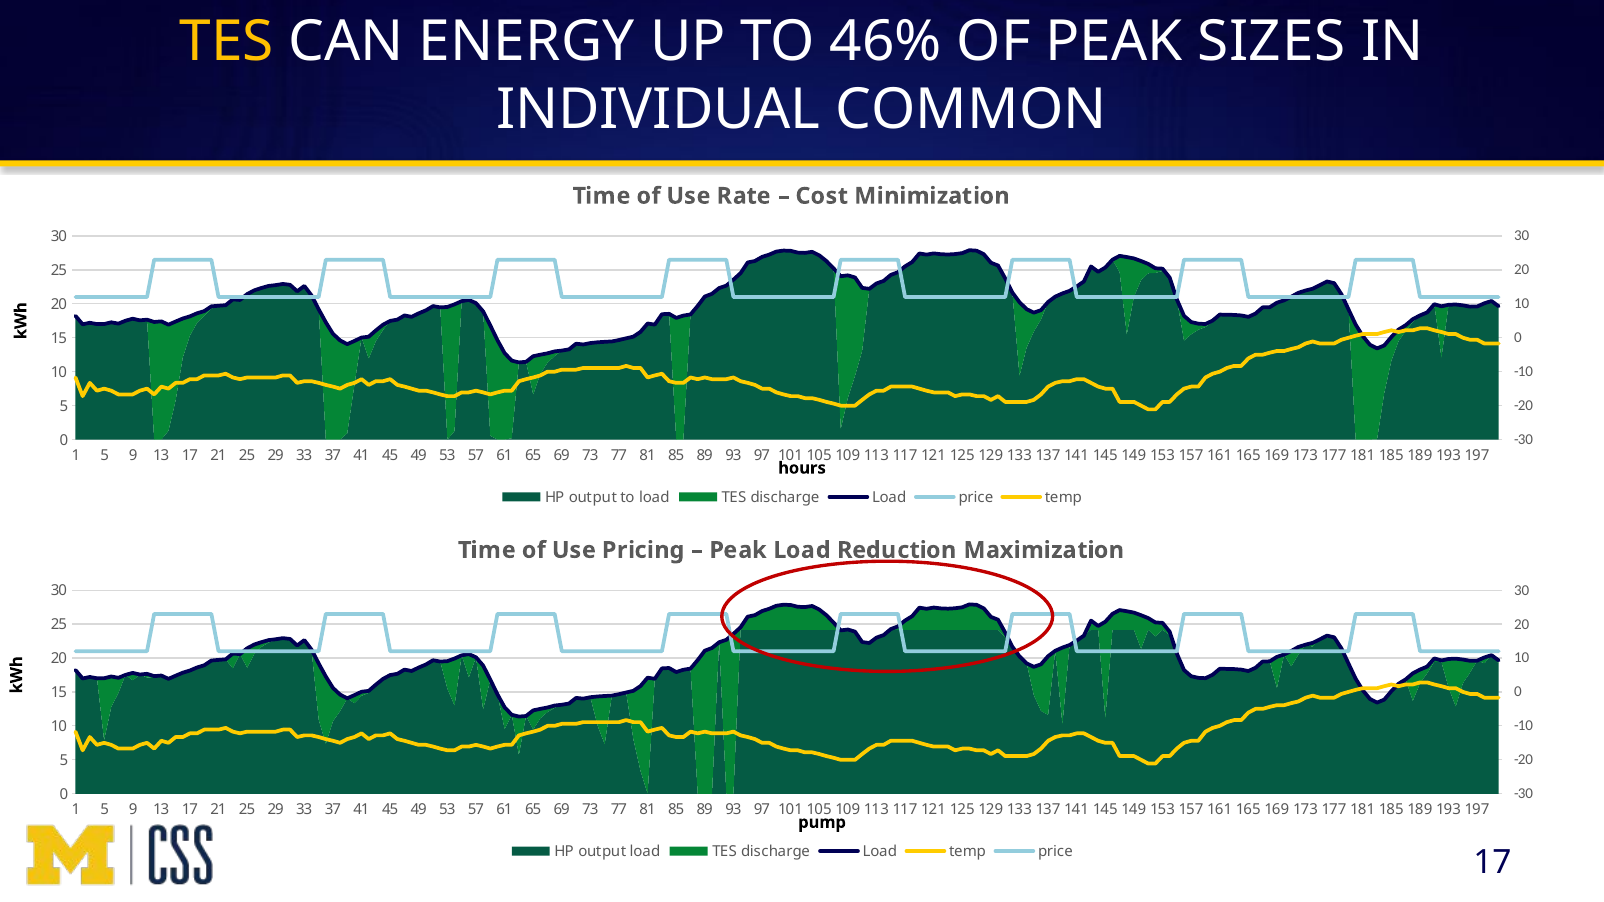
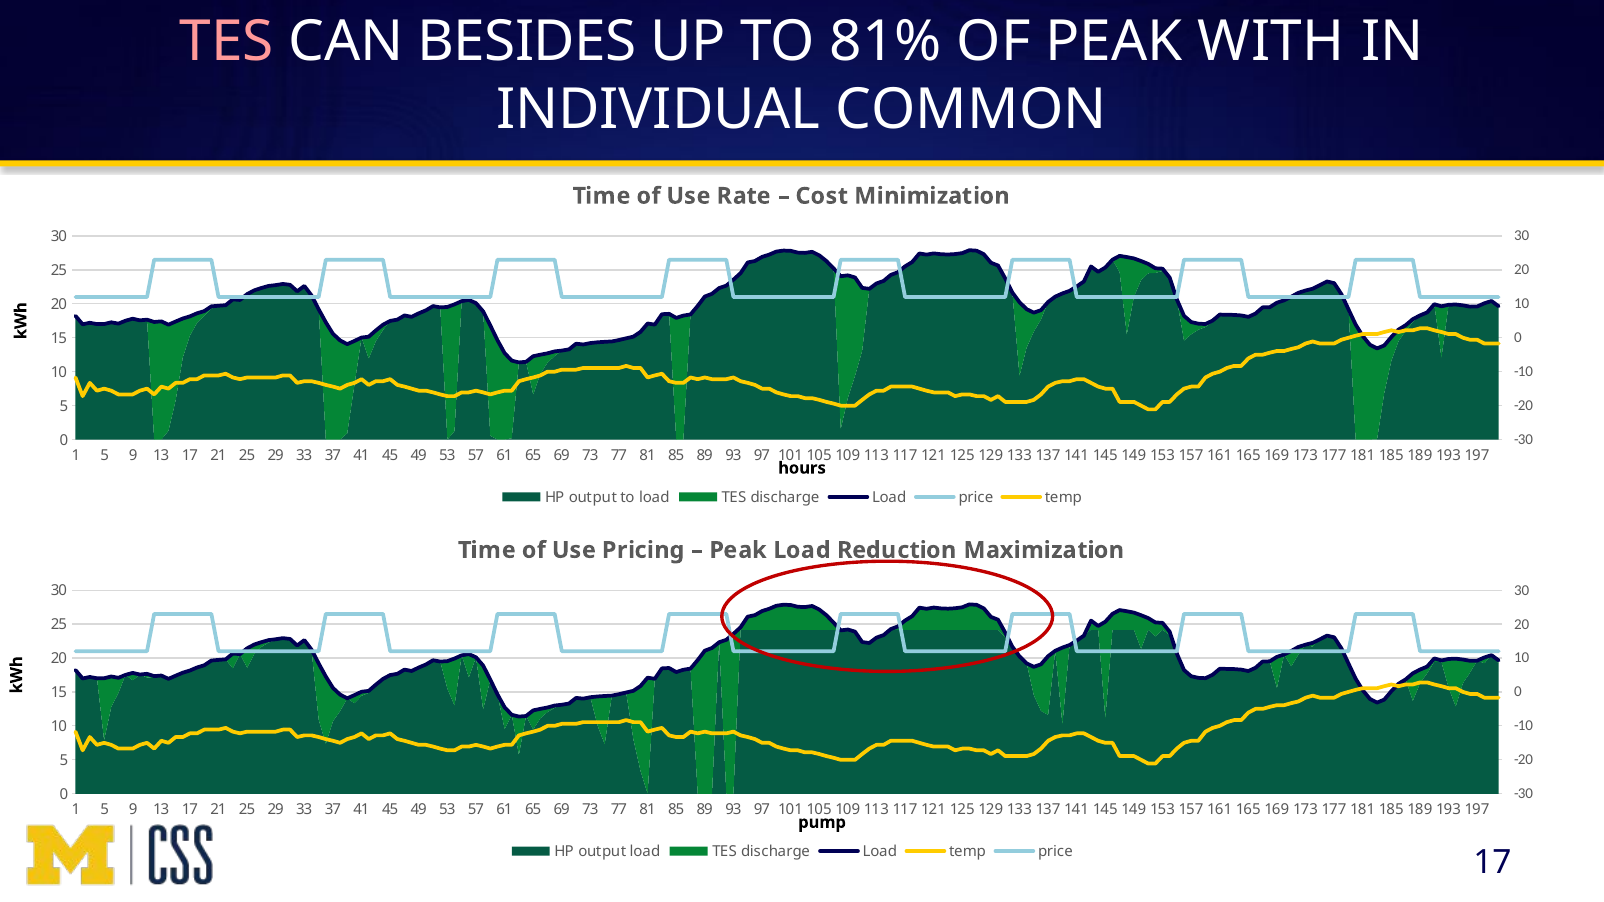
TES colour: yellow -> pink (227, 42)
ENERGY: ENERGY -> BESIDES (527, 42)
46%: 46% -> 81% (886, 42)
SIZES: SIZES -> WITH (1271, 42)
